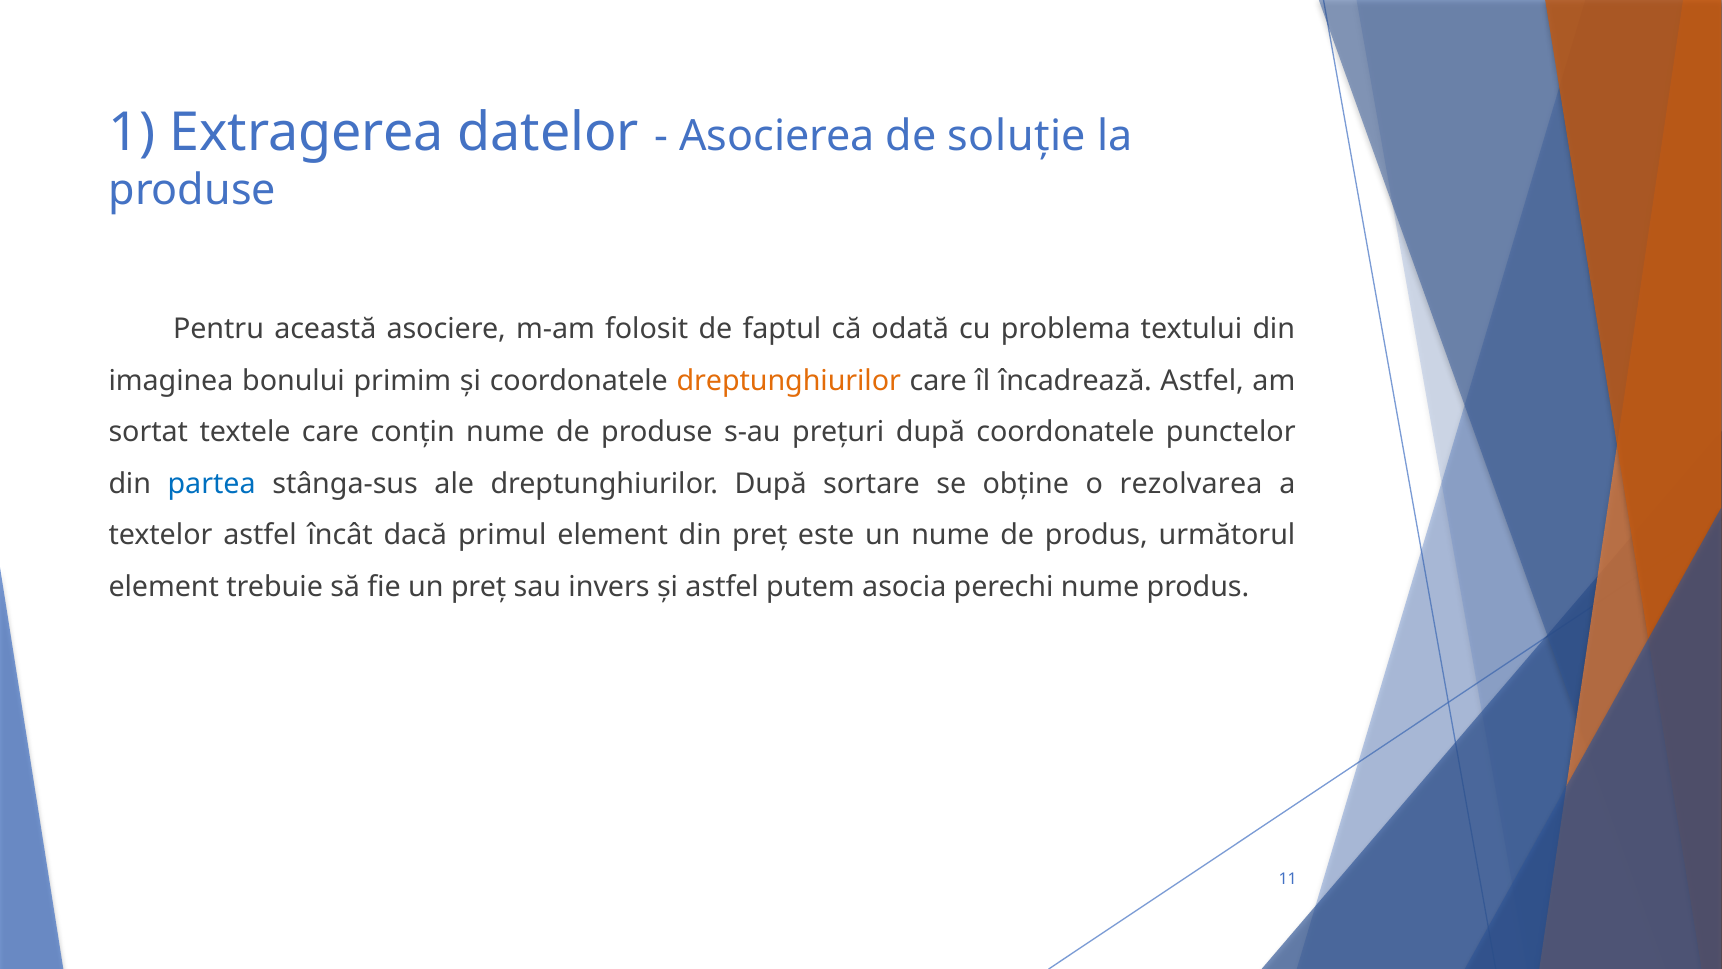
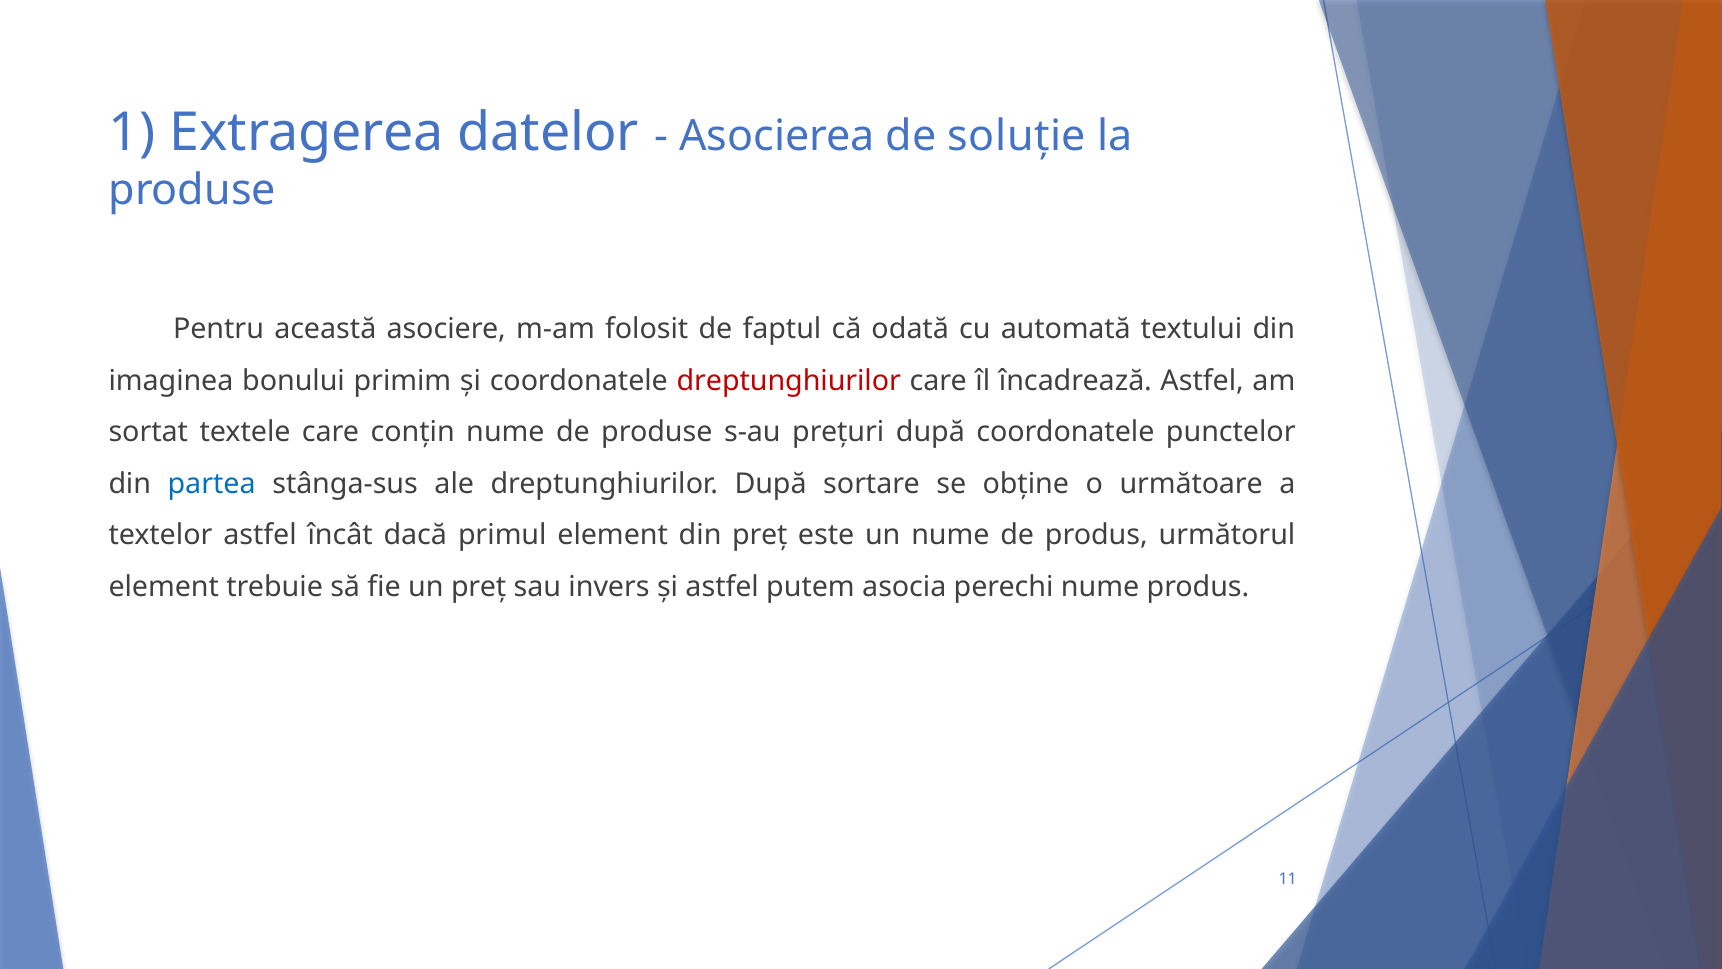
problema: problema -> automată (1066, 329)
dreptunghiurilor colour: orange -> red (789, 380)
rezolvarea: rezolvarea -> următoare (1191, 484)
